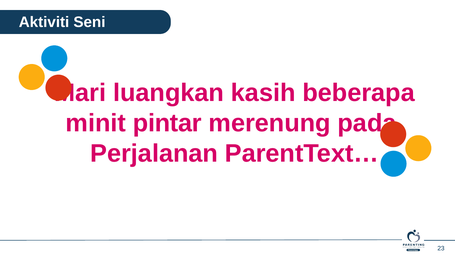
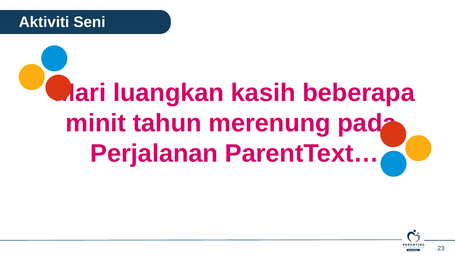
pintar: pintar -> tahun (167, 123)
